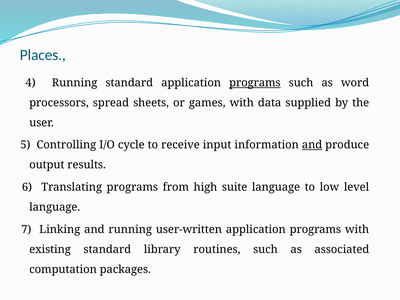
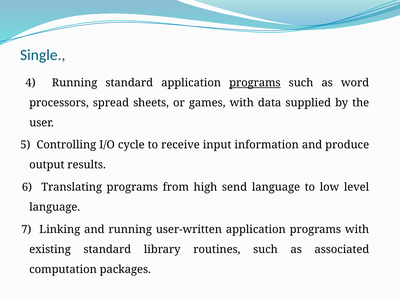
Places: Places -> Single (43, 55)
and underline: present -> none (312, 145)
suite: suite -> send (235, 187)
